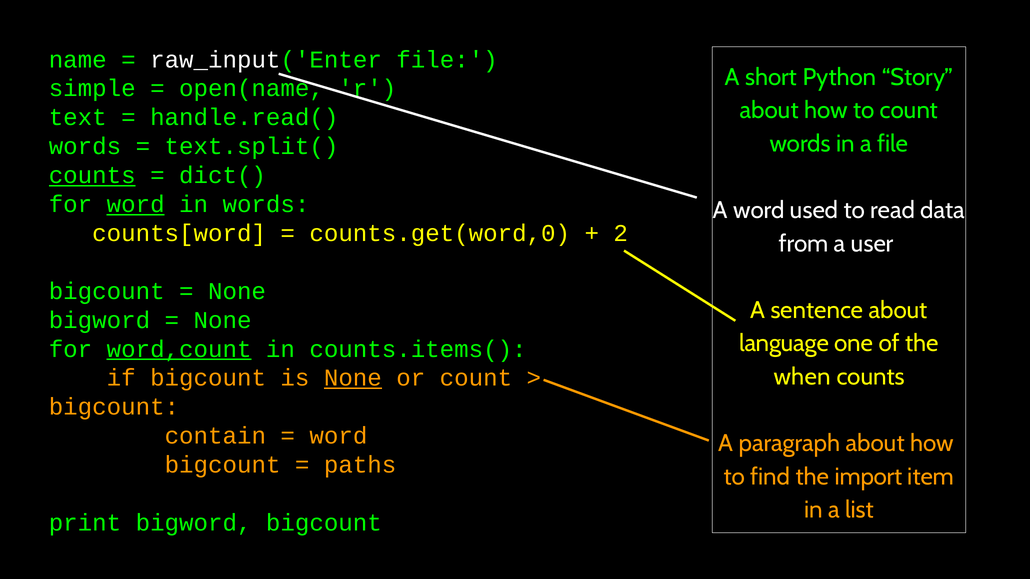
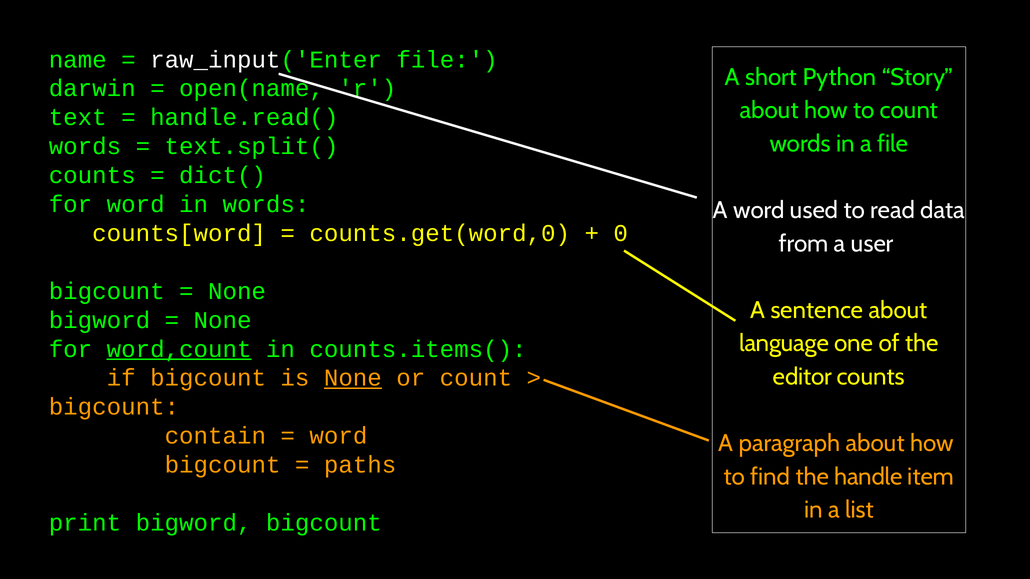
simple: simple -> darwin (92, 89)
counts underline: present -> none (92, 175)
word underline: present -> none (136, 204)
2: 2 -> 0 (621, 233)
when: when -> editor (802, 377)
import: import -> handle (869, 477)
